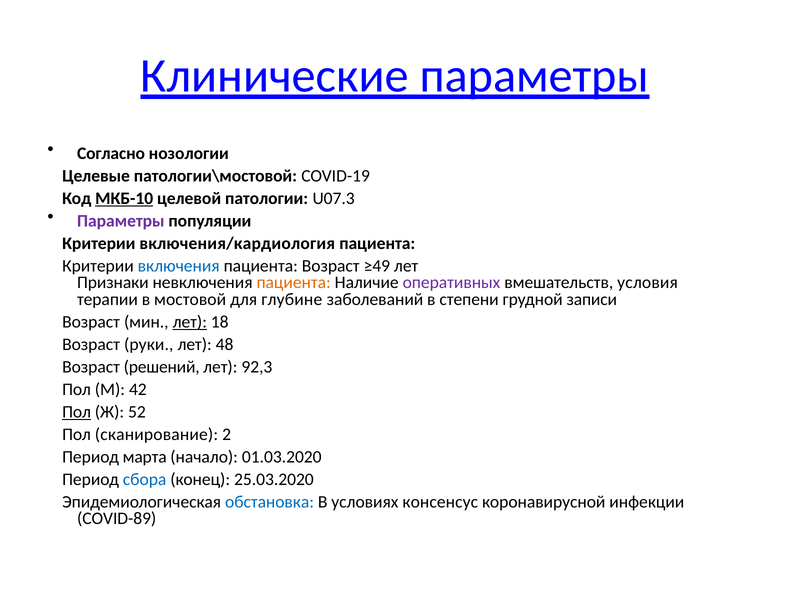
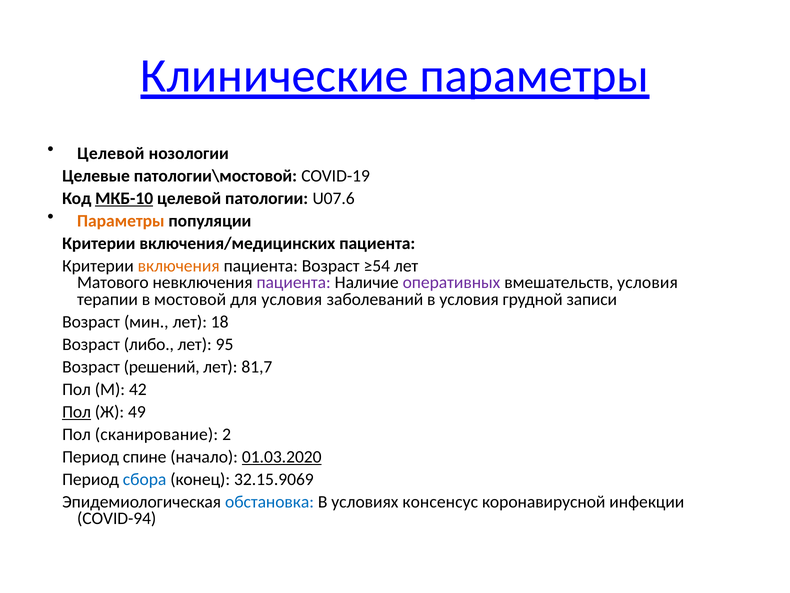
Согласно: Согласно -> Целевой (111, 153)
U07.3: U07.3 -> U07.6 (334, 198)
Параметры colour: purple -> orange (121, 221)
включения/кардиология: включения/кардиология -> включения/медицинских (237, 243)
включения colour: blue -> orange (179, 266)
≥49: ≥49 -> ≥54 (377, 266)
Признаки: Признаки -> Матового (113, 282)
пациента colour: orange -> purple (294, 282)
для глубине: глубине -> условия (292, 299)
в степени: степени -> условия (469, 299)
лет underline: present -> none (190, 322)
руки: руки -> либо (149, 344)
48: 48 -> 95 (225, 344)
92,3: 92,3 -> 81,7 (257, 367)
52: 52 -> 49 (137, 412)
марта: марта -> спине (145, 456)
01.03.2020 underline: none -> present (282, 456)
25.03.2020: 25.03.2020 -> 32.15.9069 (274, 479)
COVID-89: COVID-89 -> COVID-94 (117, 518)
